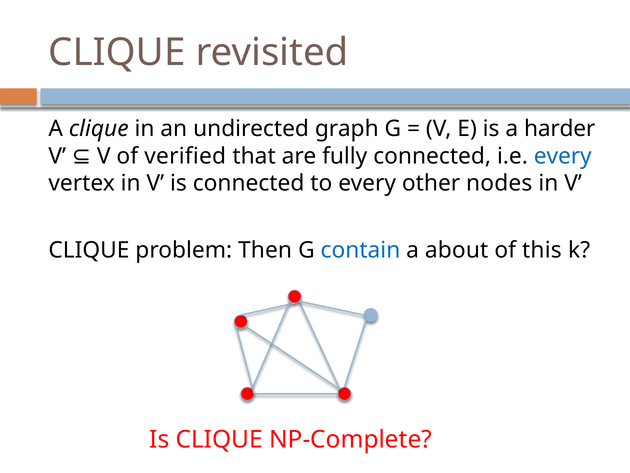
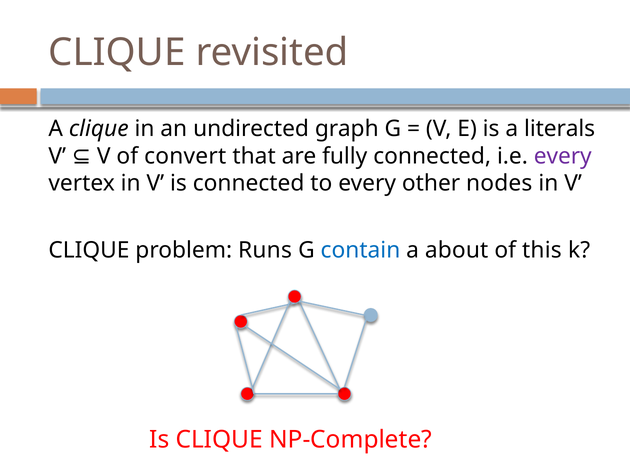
harder: harder -> literals (560, 129)
verified: verified -> convert (185, 156)
every colour: blue -> purple (563, 156)
Then: Then -> Runs (265, 250)
